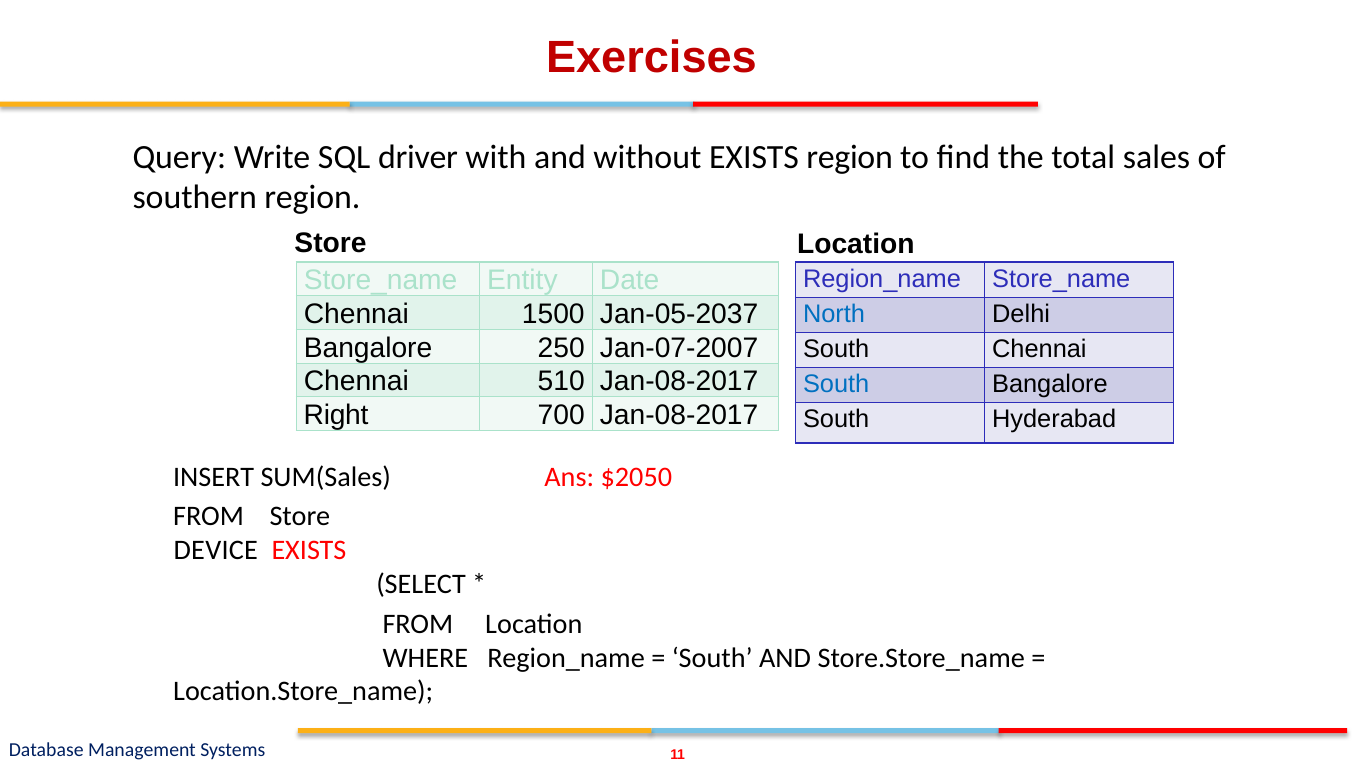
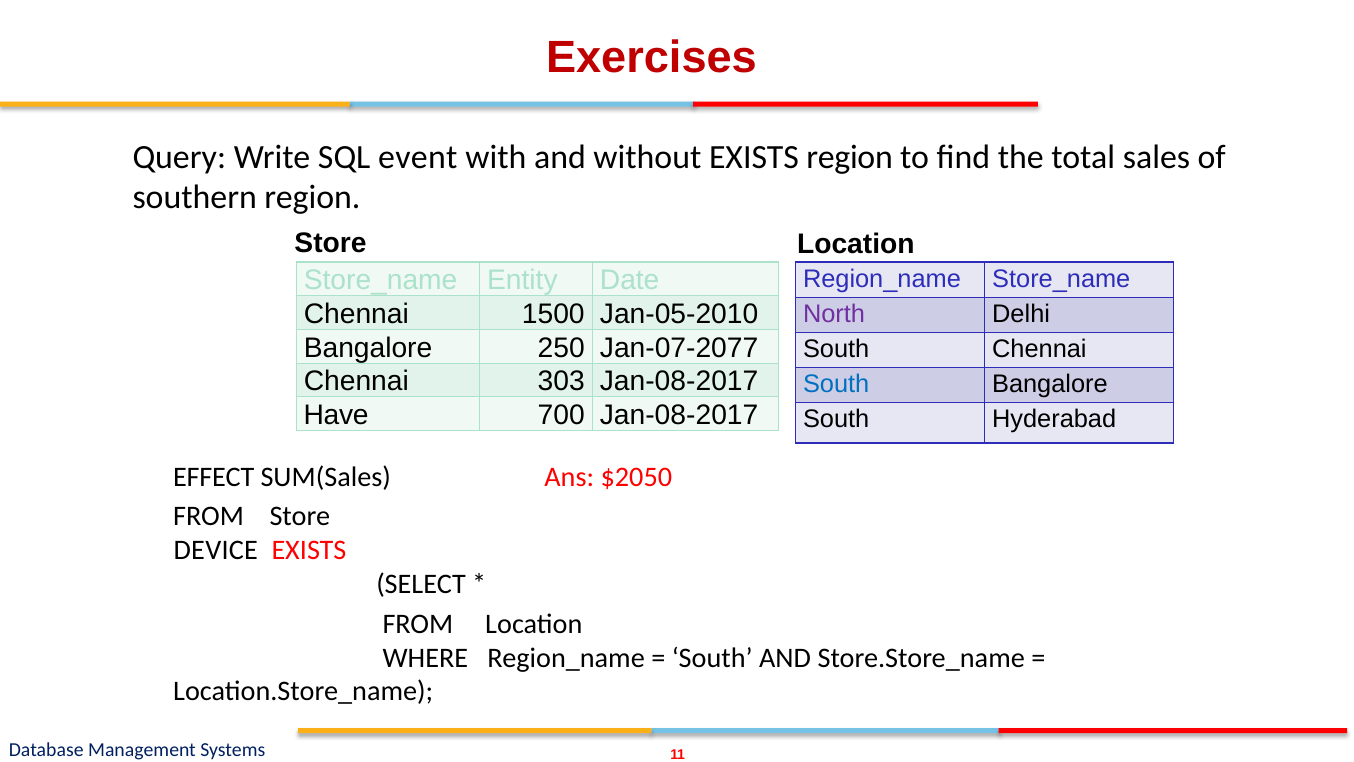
driver: driver -> event (418, 157)
Jan-05-2037: Jan-05-2037 -> Jan-05-2010 (679, 314)
North colour: blue -> purple (834, 314)
Jan-07-2007: Jan-07-2007 -> Jan-07-2077 (679, 348)
510: 510 -> 303 (561, 381)
Right: Right -> Have (336, 415)
INSERT: INSERT -> EFFECT (214, 477)
